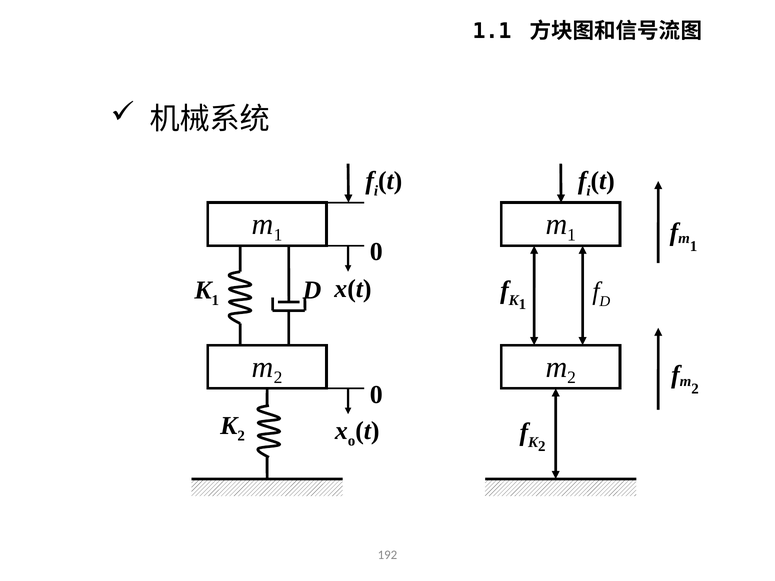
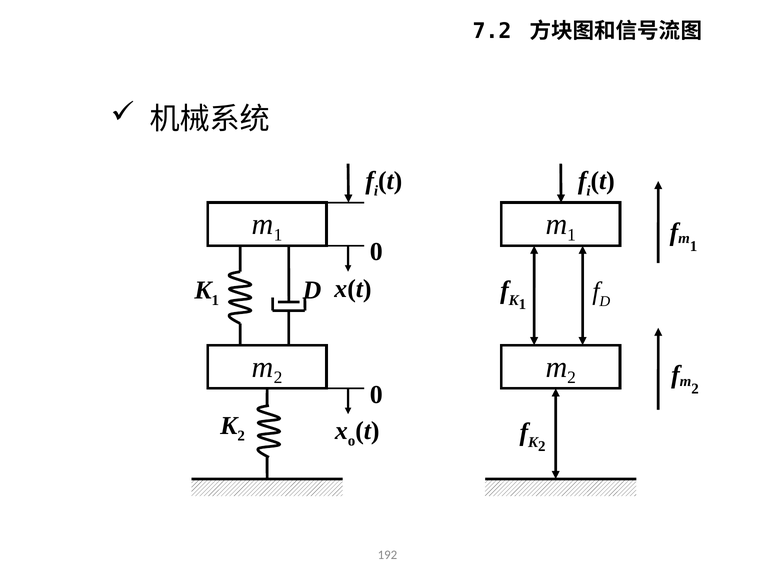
1.1: 1.1 -> 7.2 (492, 31)
